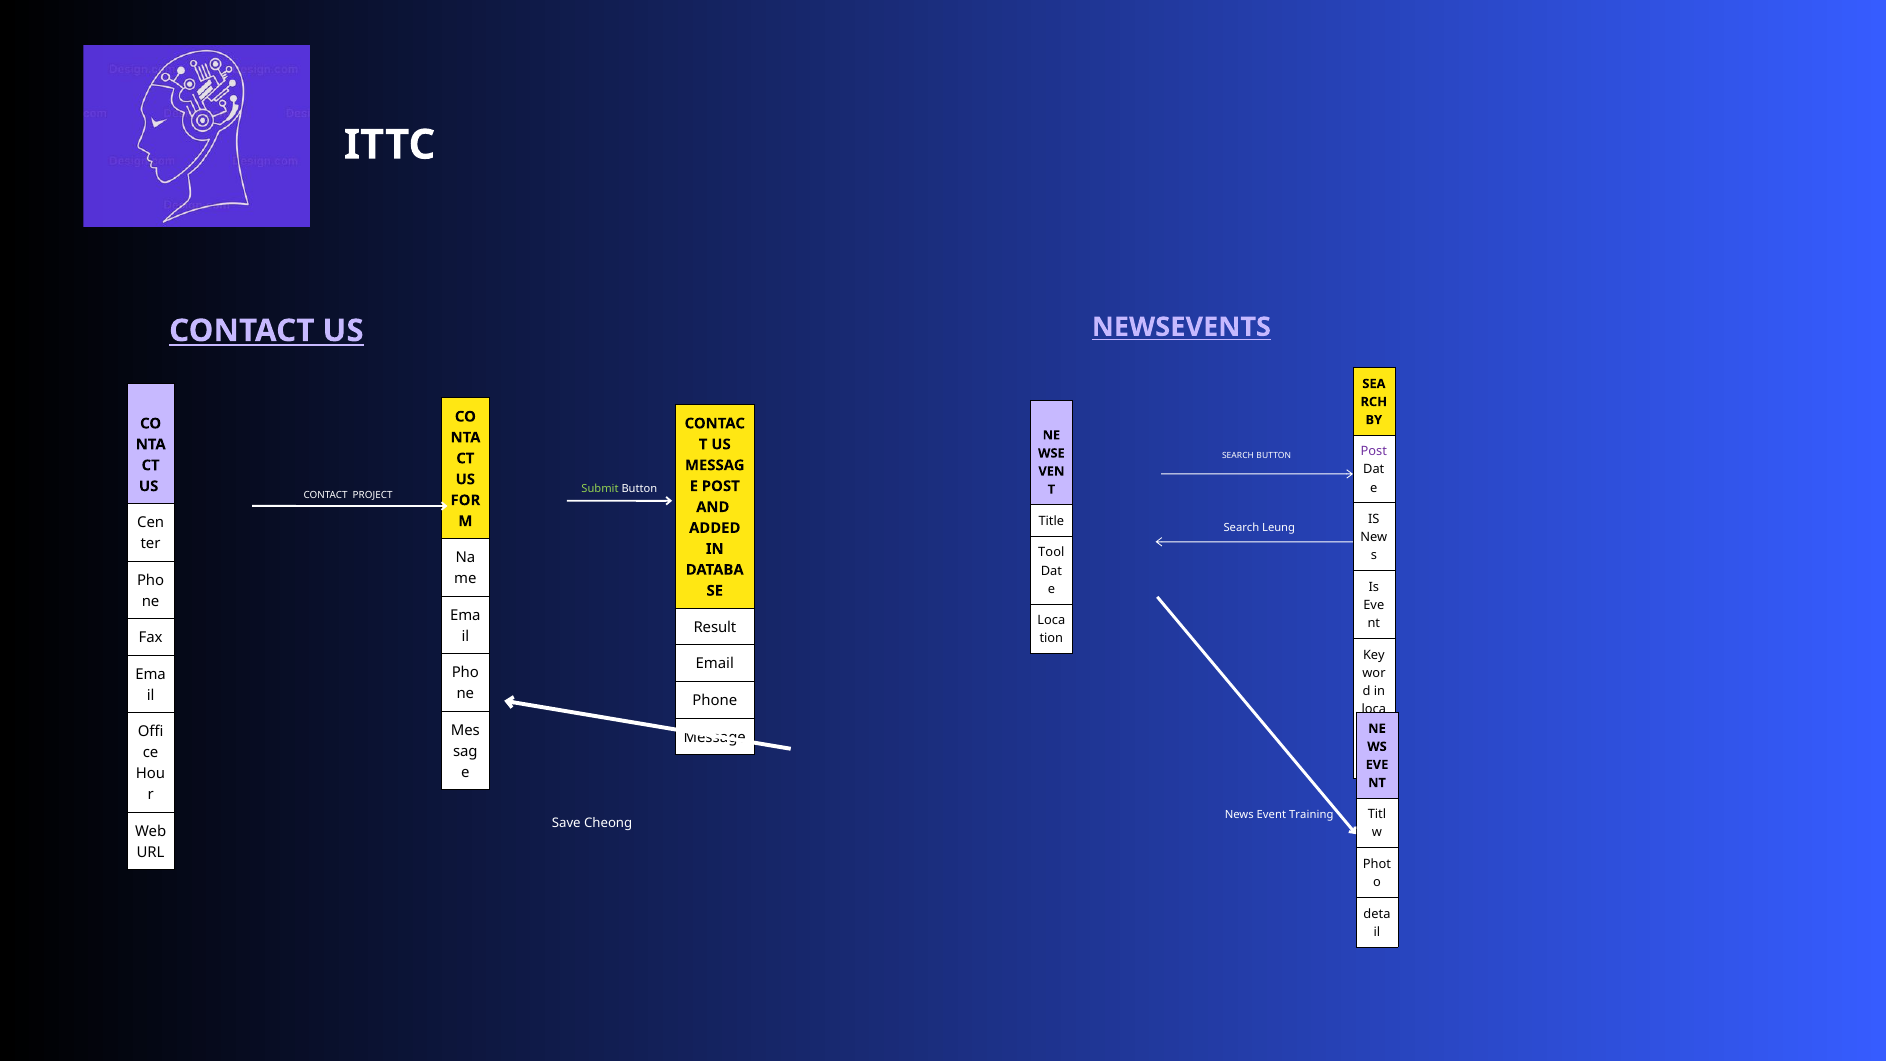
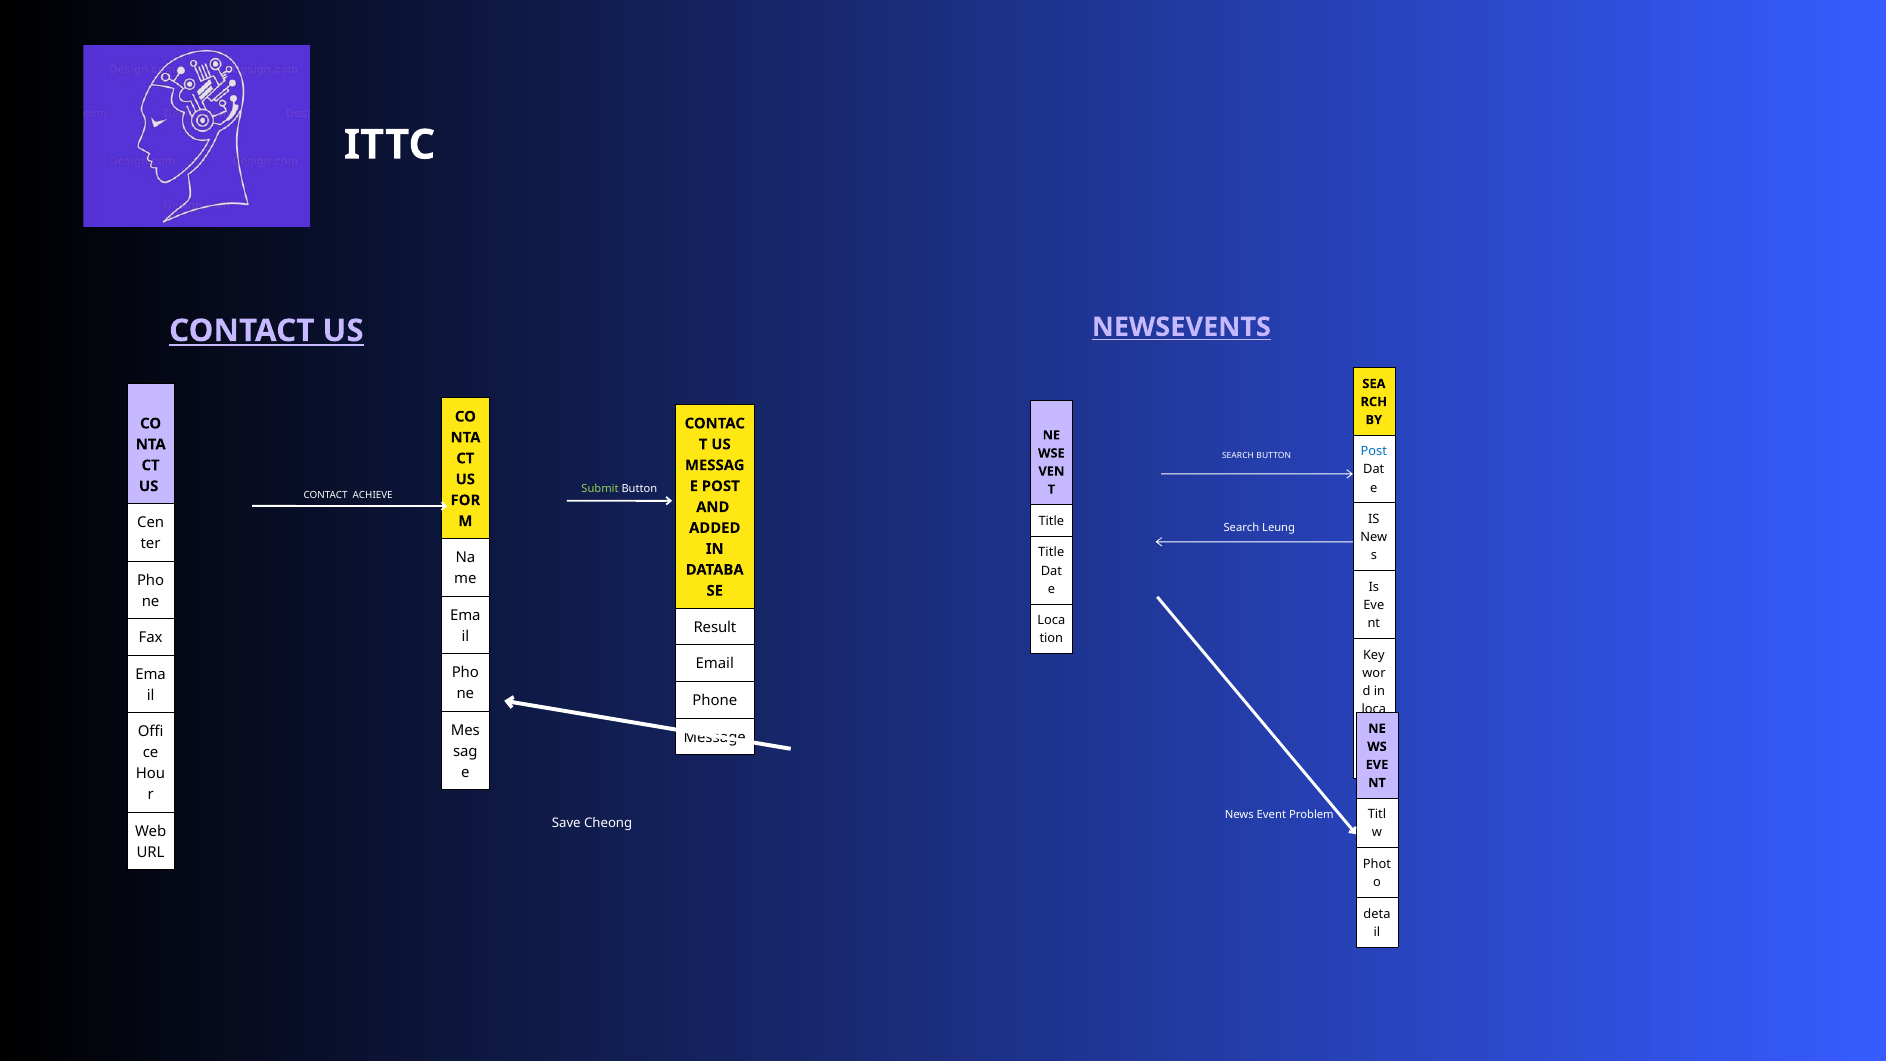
Post colour: purple -> blue (1374, 452)
PROJECT: PROJECT -> ACHIEVE (373, 496)
Tool: Tool -> Title (1051, 553)
Training: Training -> Problem (1311, 815)
